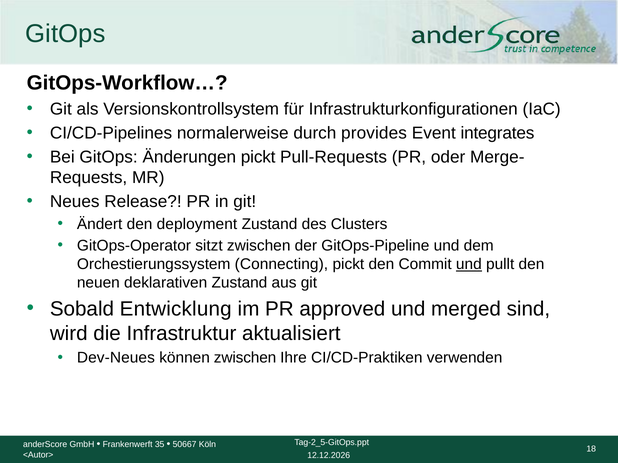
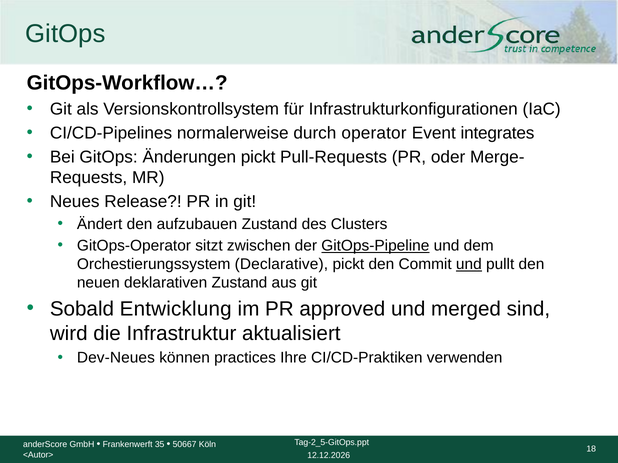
provides: provides -> operator (374, 133)
deployment: deployment -> aufzubauen (197, 224)
GitOps-Pipeline underline: none -> present (375, 246)
Connecting: Connecting -> Declarative (281, 265)
können zwischen: zwischen -> practices (245, 358)
